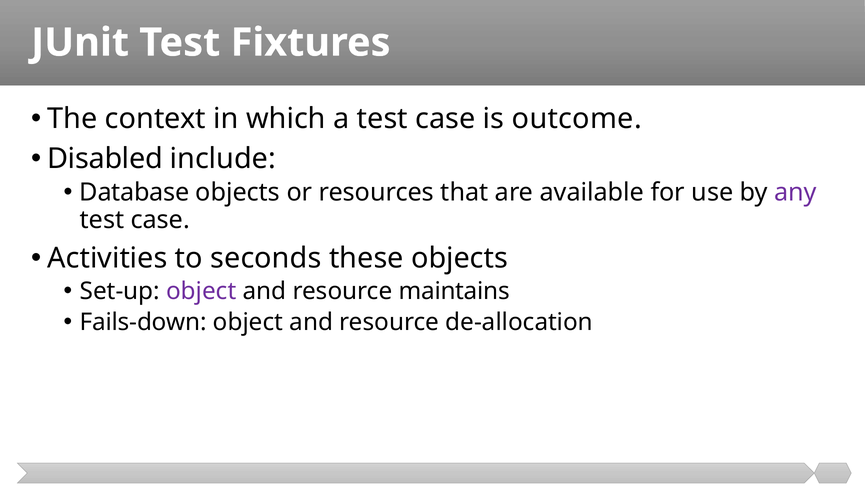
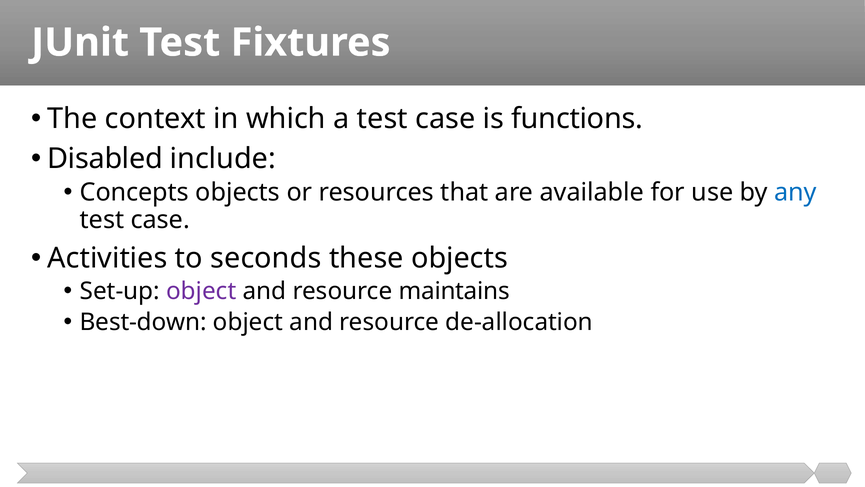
outcome: outcome -> functions (577, 118)
Database: Database -> Concepts (134, 192)
any colour: purple -> blue (795, 192)
Fails-down: Fails-down -> Best-down (143, 322)
